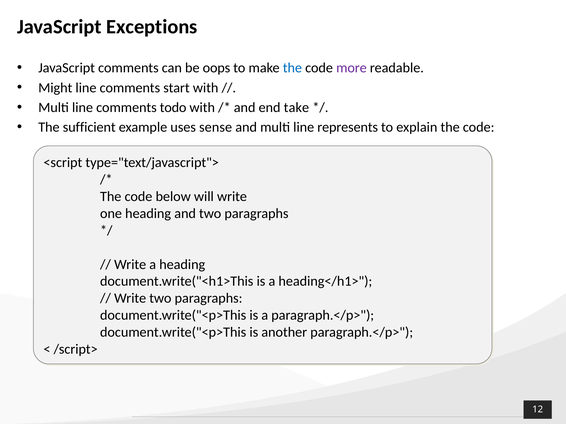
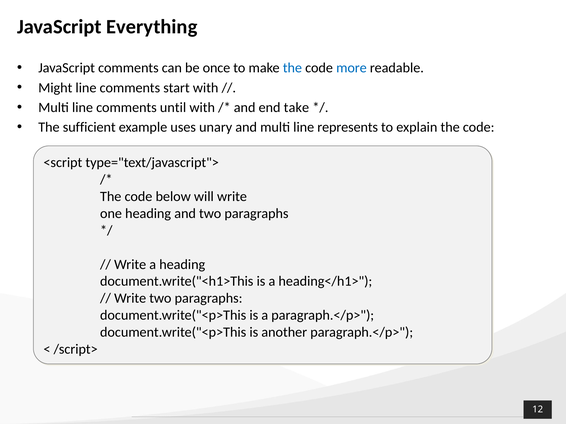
Exceptions: Exceptions -> Everything (152, 27)
oops: oops -> once (216, 68)
more colour: purple -> blue (351, 68)
todo: todo -> until (173, 108)
sense: sense -> unary (216, 127)
